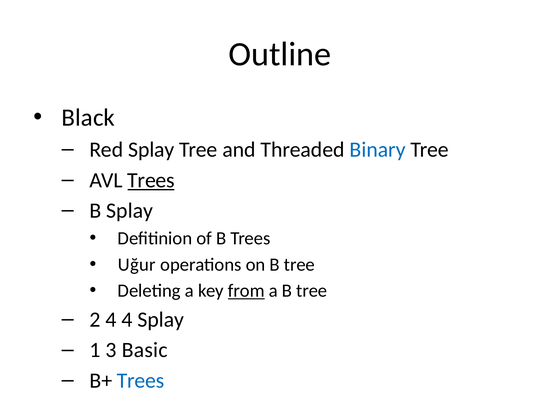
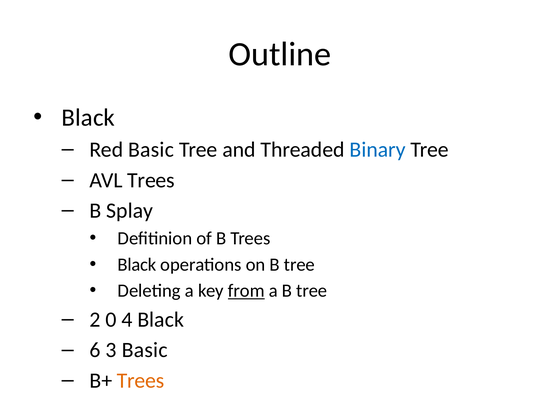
Red Splay: Splay -> Basic (151, 150)
Trees underline: present -> none (151, 180)
Uğur: Uğur -> Black (137, 265)
2 4: 4 -> 0 (111, 320)
4 Splay: Splay -> Black (161, 320)
1: 1 -> 6 (95, 350)
Trees colour: blue -> orange (141, 381)
